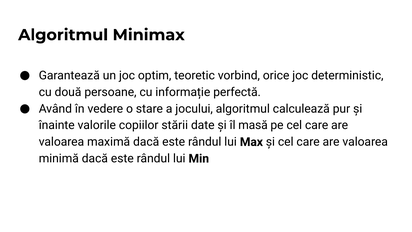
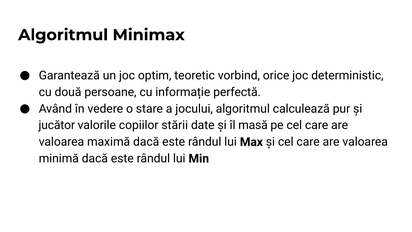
înainte: înainte -> jucător (57, 125)
